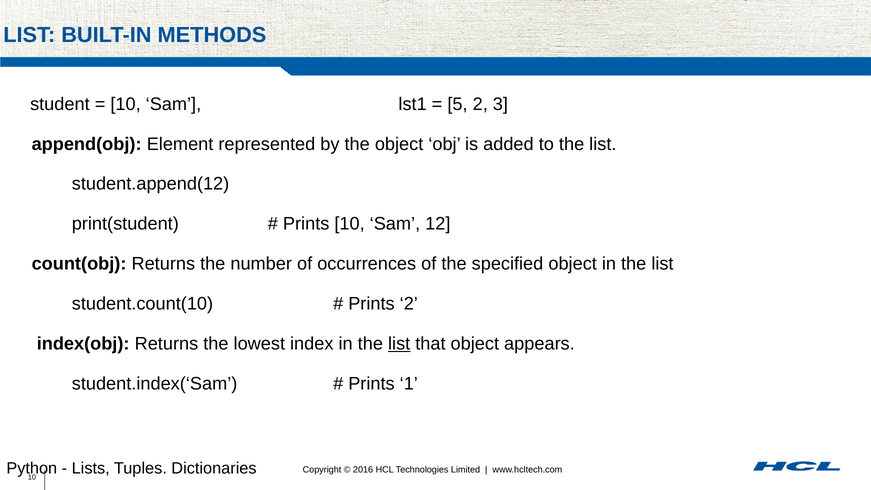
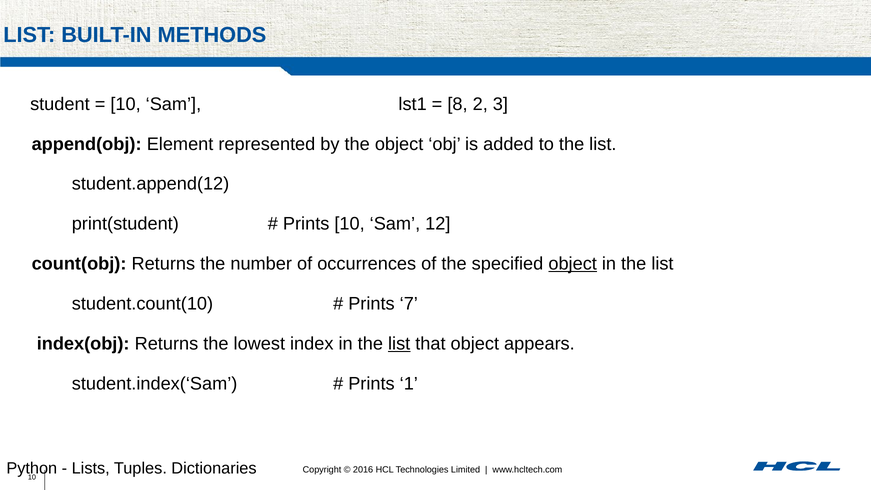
5: 5 -> 8 (458, 104)
object underline: none -> present (573, 264)
Prints 2: 2 -> 7 (409, 304)
